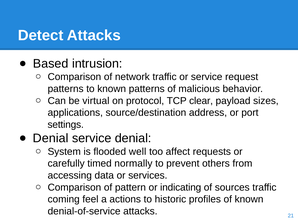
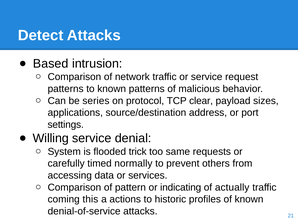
virtual: virtual -> series (96, 101)
Denial: Denial -> Willing (51, 138)
well: well -> trick (138, 151)
affect: affect -> same (178, 151)
sources: sources -> actually (232, 187)
feel: feel -> this (90, 199)
